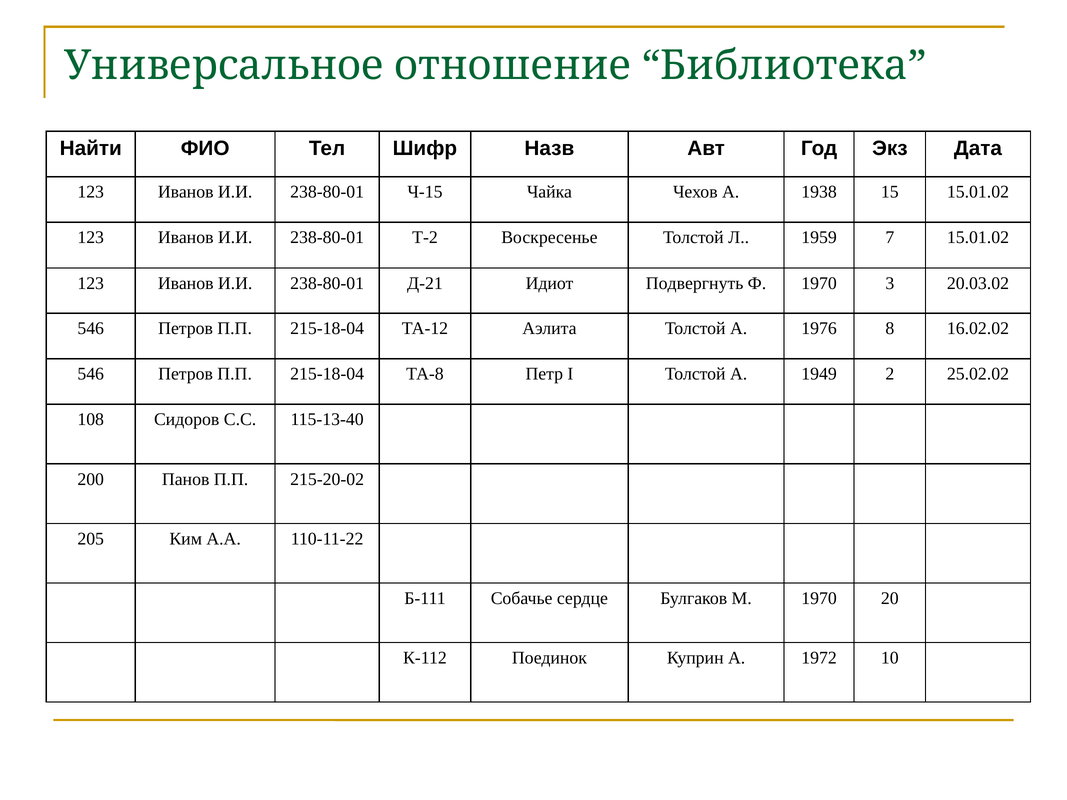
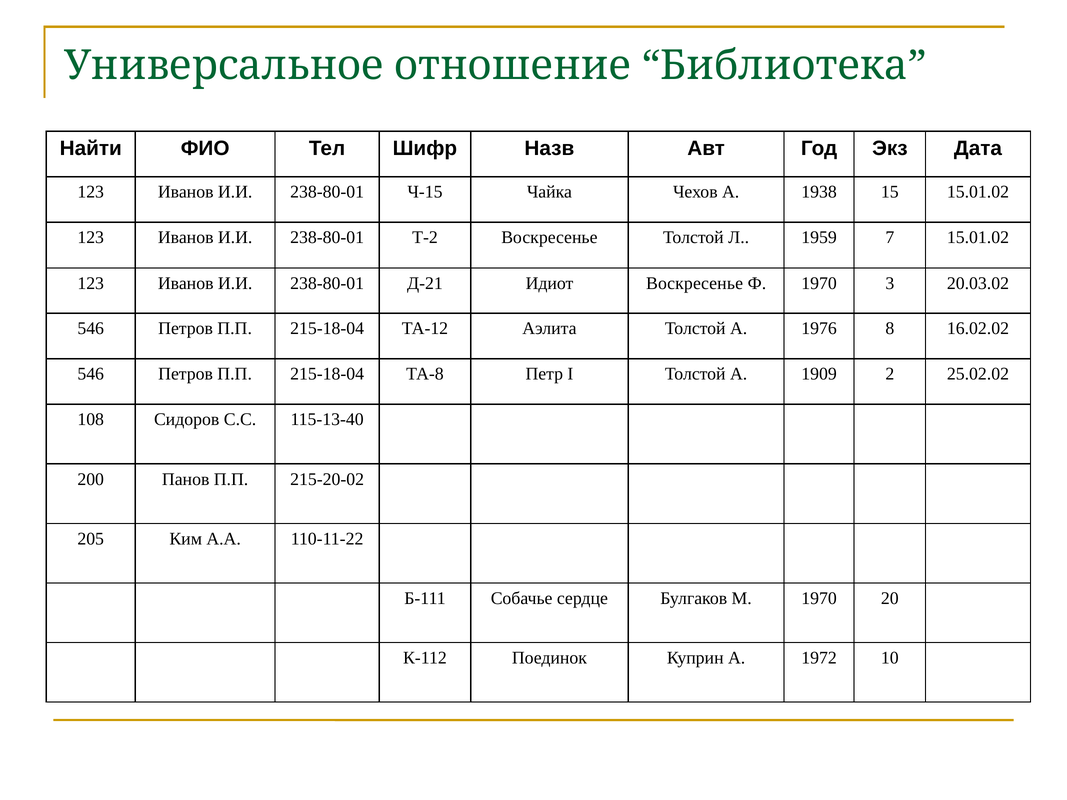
Идиот Подвергнуть: Подвергнуть -> Воскресенье (695, 283)
1949: 1949 -> 1909 (819, 374)
